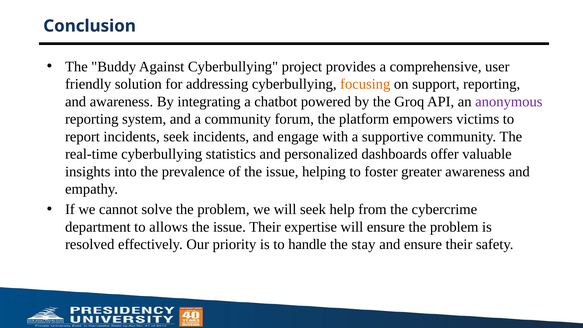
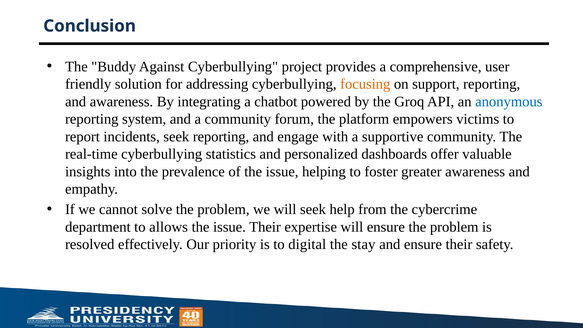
anonymous colour: purple -> blue (509, 102)
seek incidents: incidents -> reporting (221, 137)
handle: handle -> digital (307, 244)
